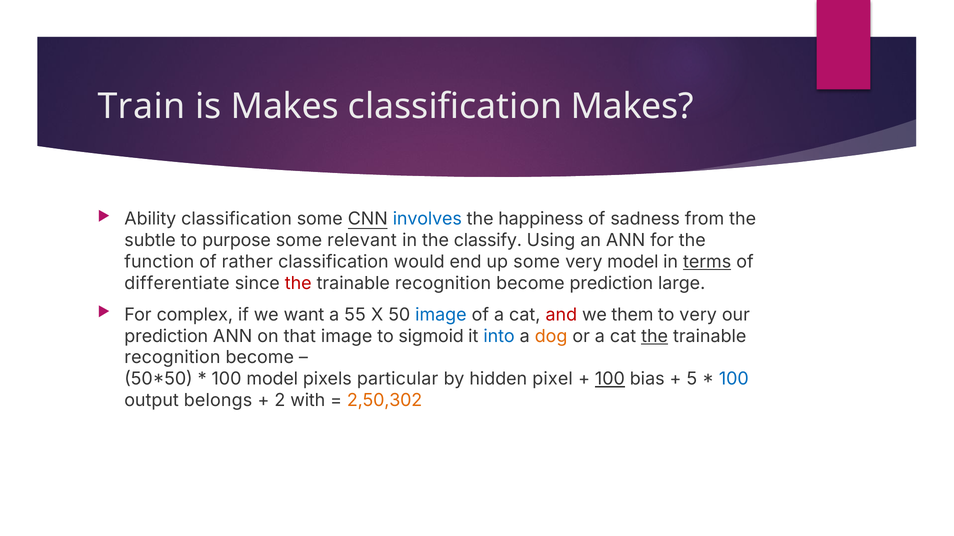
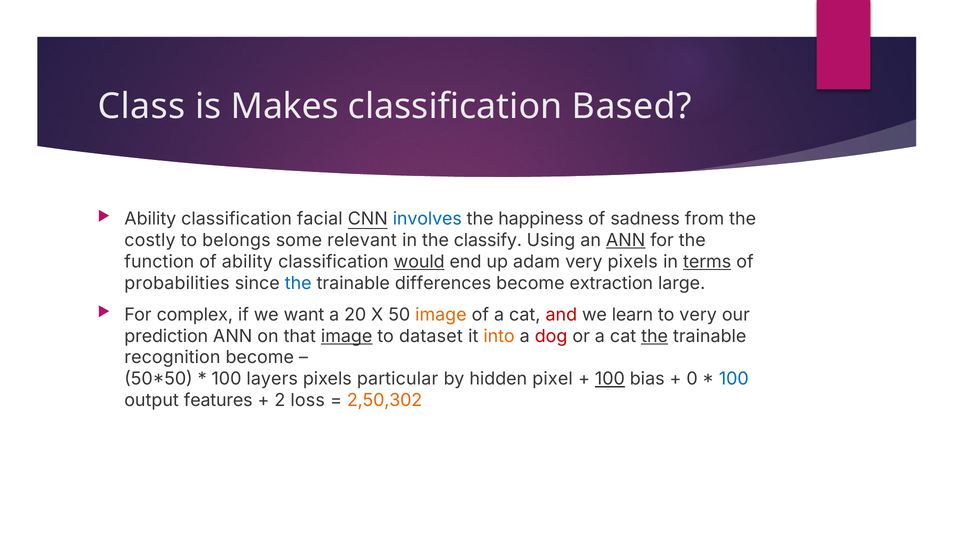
Train: Train -> Class (141, 106)
classification Makes: Makes -> Based (632, 106)
classification some: some -> facial (320, 219)
subtle: subtle -> costly (150, 241)
purpose: purpose -> belongs (236, 241)
ANN underline: none -> present (626, 241)
of rather: rather -> ability (247, 262)
would underline: none -> present (419, 262)
up some: some -> adam (537, 262)
very model: model -> pixels (633, 262)
differentiate: differentiate -> probabilities (177, 284)
the colour: red -> blue (298, 284)
recognition: recognition -> differences (443, 284)
become prediction: prediction -> extraction (611, 284)
55: 55 -> 20 (355, 315)
image colour: blue -> orange (441, 315)
them: them -> learn (632, 315)
image underline: none -> present (347, 337)
sigmoid: sigmoid -> dataset (431, 337)
into colour: blue -> orange (499, 337)
dog colour: orange -> red (551, 337)
100 model: model -> layers (272, 379)
5: 5 -> 0 (692, 379)
belongs: belongs -> features (218, 401)
with: with -> loss (308, 401)
